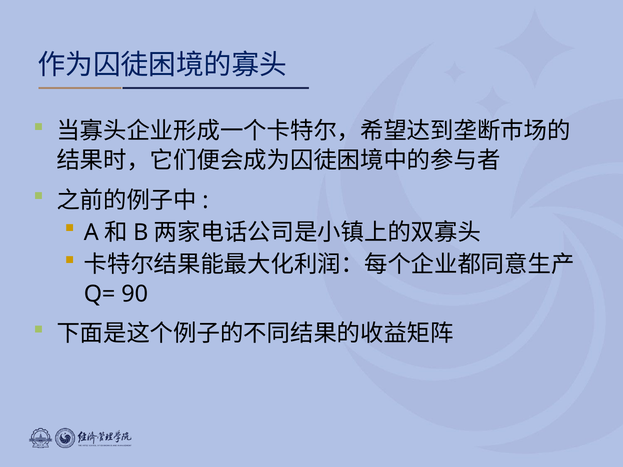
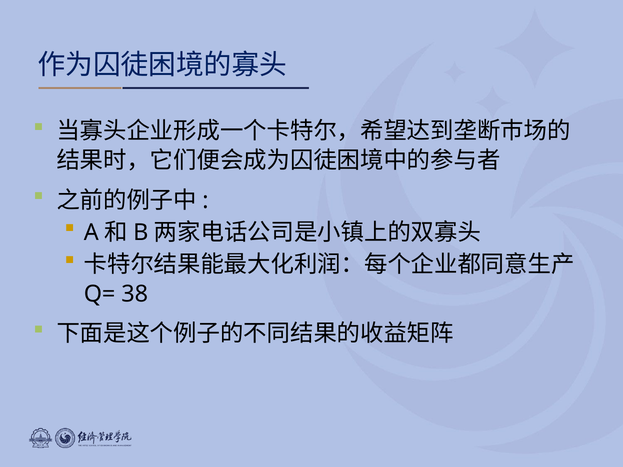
90: 90 -> 38 (135, 294)
